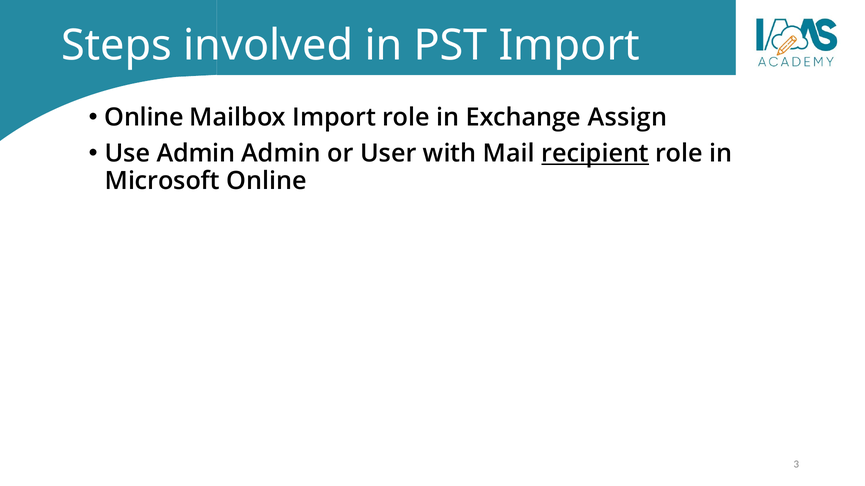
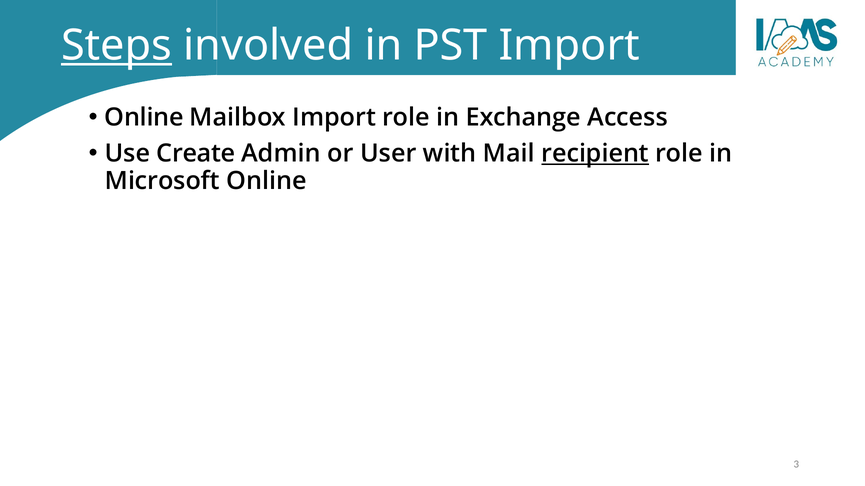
Steps underline: none -> present (117, 46)
Assign: Assign -> Access (628, 117)
Use Admin: Admin -> Create (196, 154)
